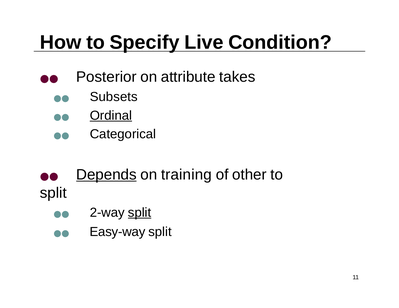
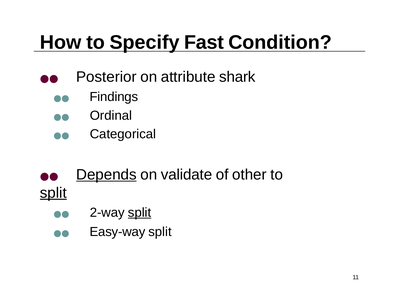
Live: Live -> Fast (204, 42)
takes: takes -> shark (237, 77)
Subsets: Subsets -> Findings (114, 97)
Ordinal underline: present -> none (111, 116)
training: training -> validate (187, 175)
split underline: none -> present (53, 193)
